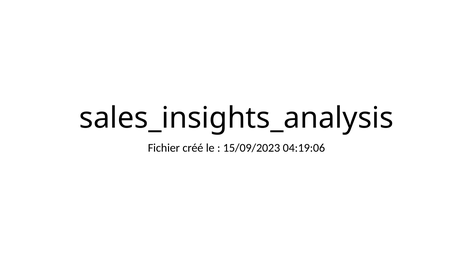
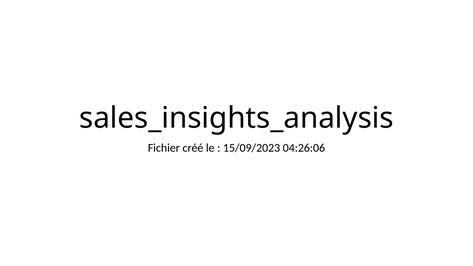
04:19:06: 04:19:06 -> 04:26:06 (304, 148)
